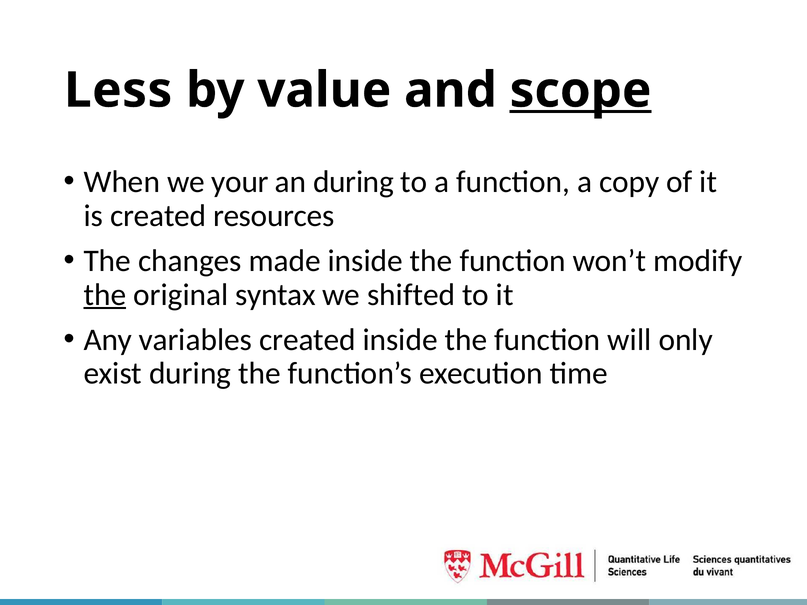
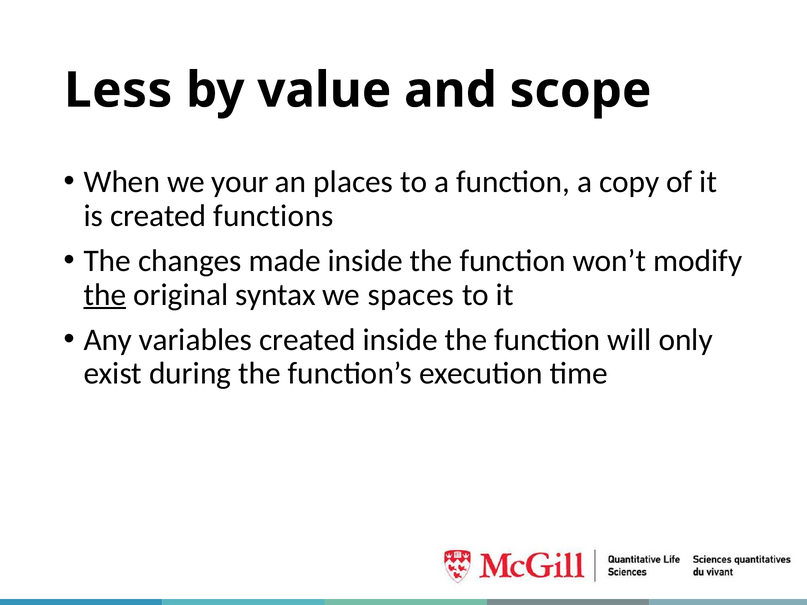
scope underline: present -> none (581, 90)
an during: during -> places (353, 182)
resources: resources -> functions (273, 216)
shifted: shifted -> spaces (411, 295)
